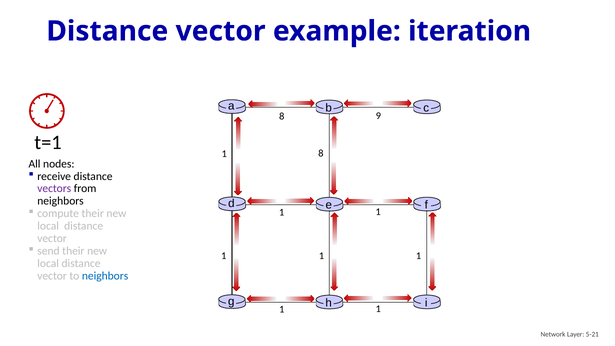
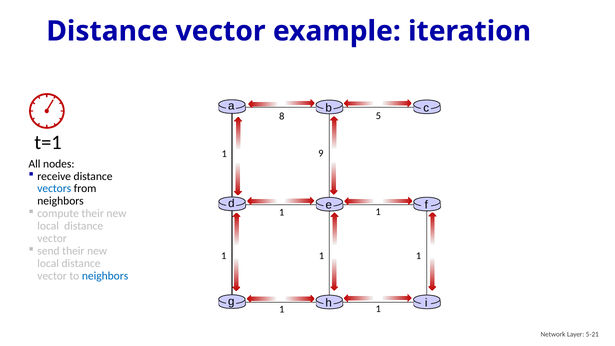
9: 9 -> 5 (378, 116)
8: 8 -> 9 (321, 153)
vectors colour: purple -> blue (54, 189)
